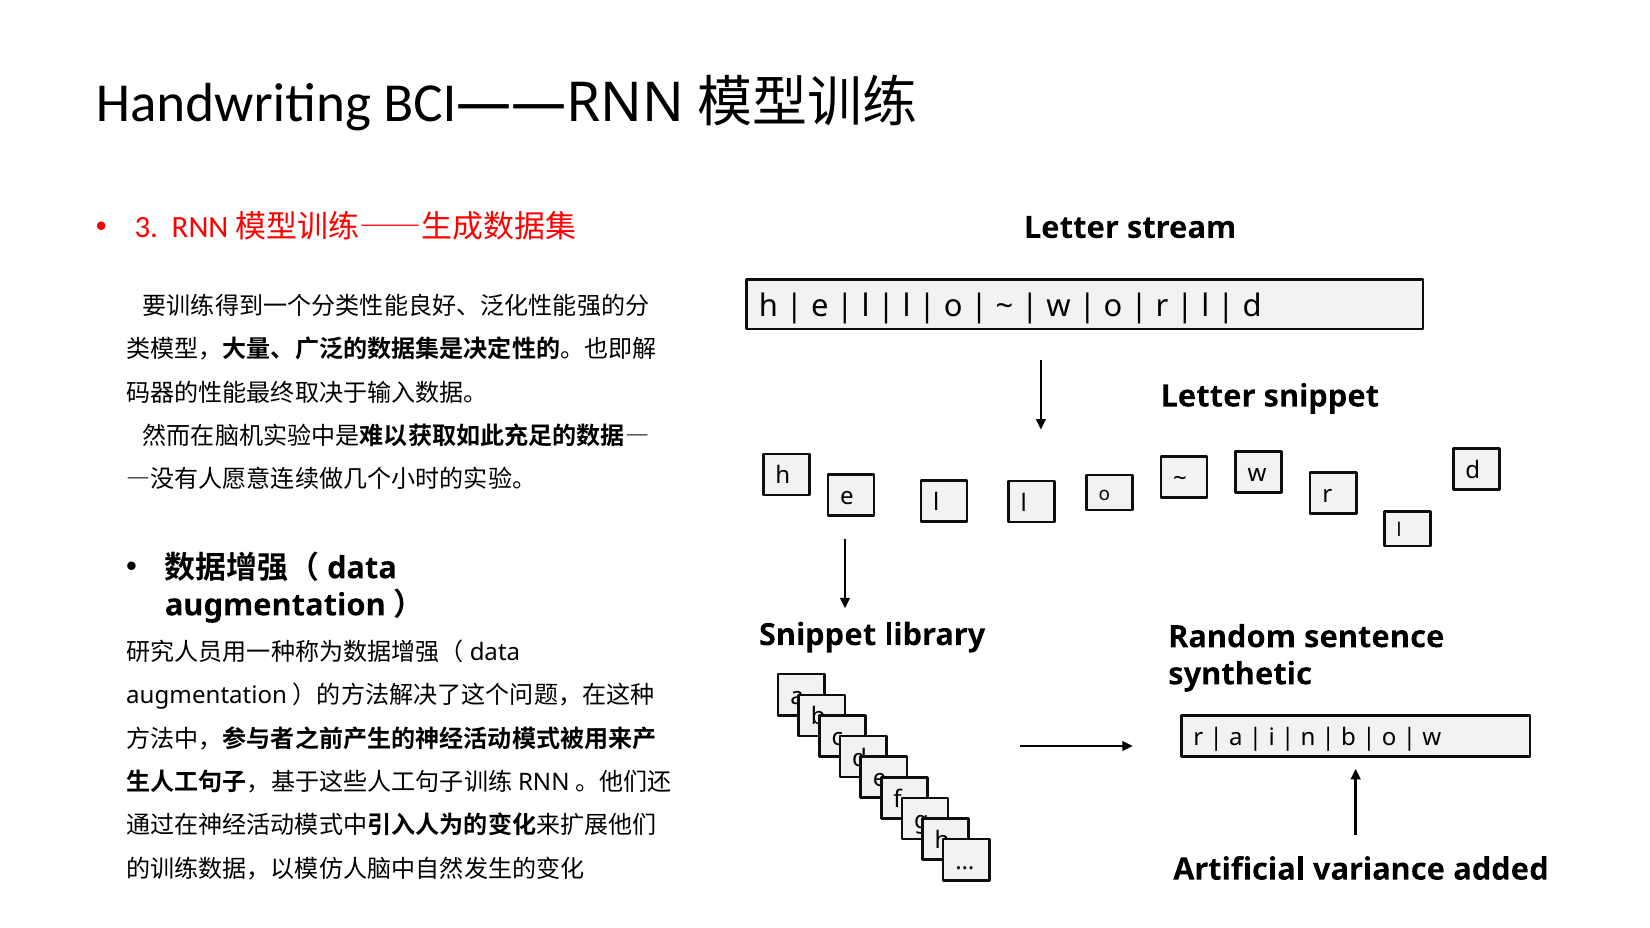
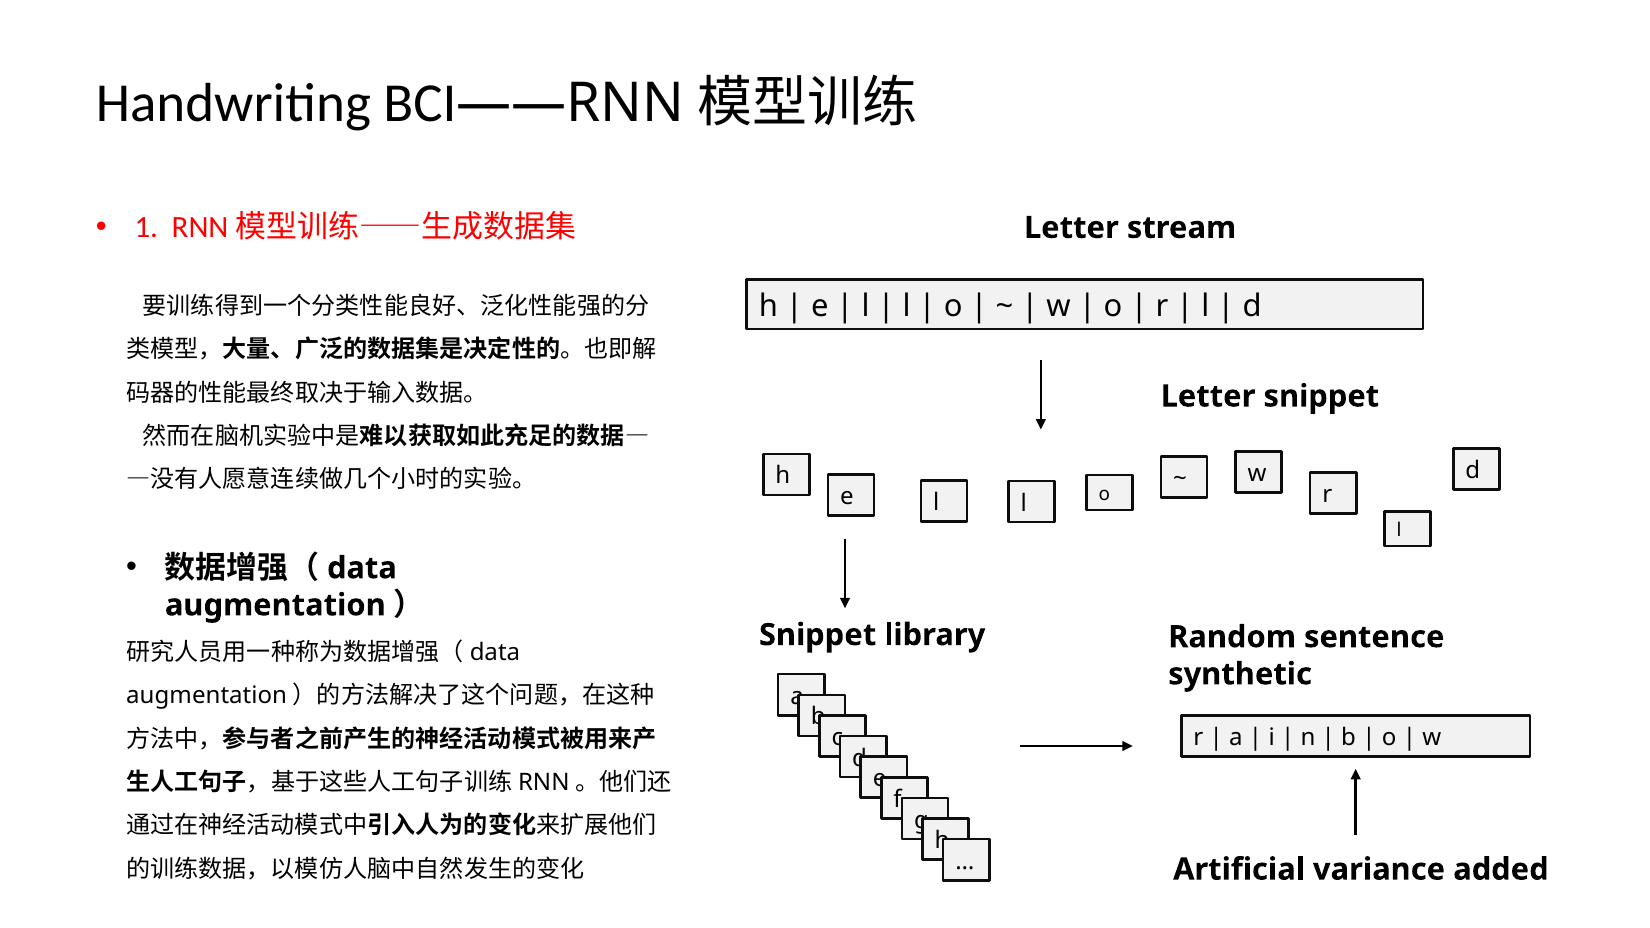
3: 3 -> 1 (146, 228)
